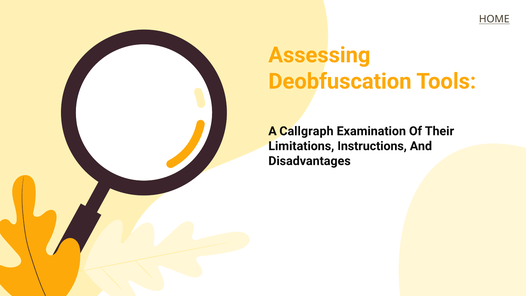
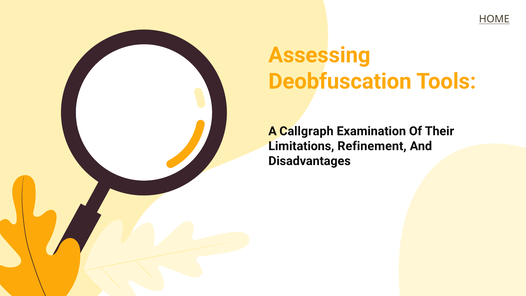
Instructions: Instructions -> Refinement (372, 146)
